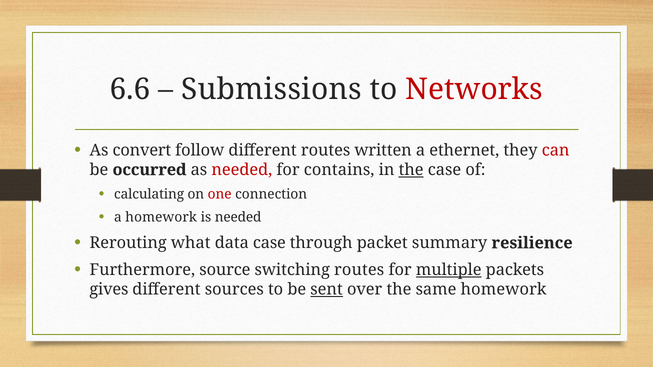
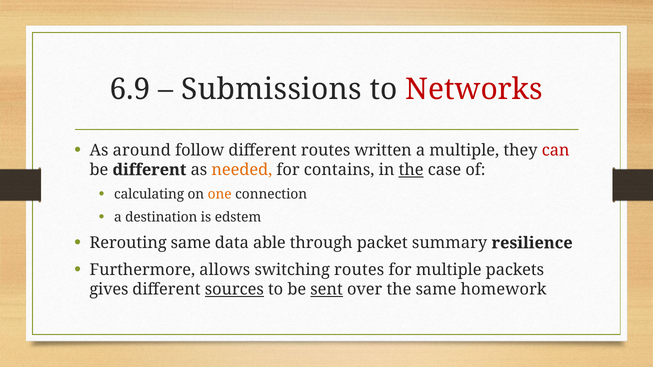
6.6: 6.6 -> 6.9 (130, 90)
convert: convert -> around (142, 150)
a ethernet: ethernet -> multiple (464, 150)
be occurred: occurred -> different (149, 170)
needed colour: red -> orange (242, 170)
one colour: red -> orange (220, 195)
a homework: homework -> destination (161, 218)
is needed: needed -> edstem (238, 218)
Rerouting what: what -> same (191, 243)
data case: case -> able (269, 243)
source: source -> allows (225, 270)
multiple underline: present -> none (449, 270)
sources underline: none -> present (234, 290)
